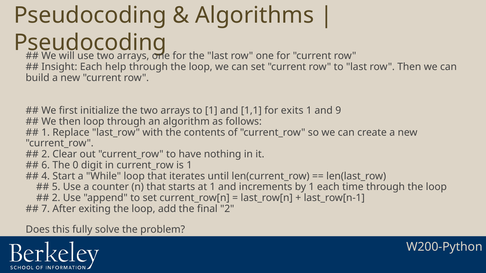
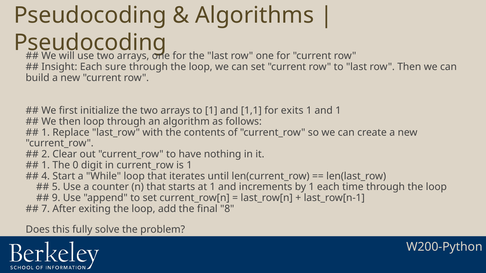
help: help -> sure (116, 67)
and 9: 9 -> 1 (338, 111)
6: 6 -> 1 (46, 165)
2: 2 -> 9 (56, 198)
final 2: 2 -> 8 (227, 209)
